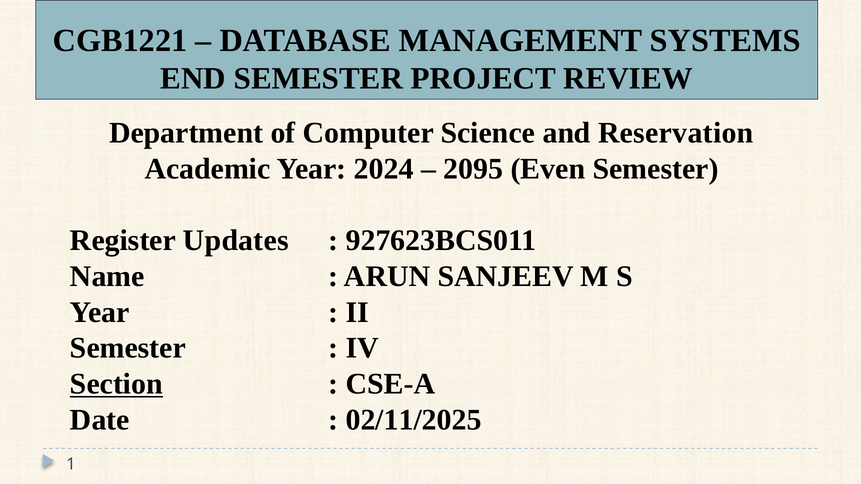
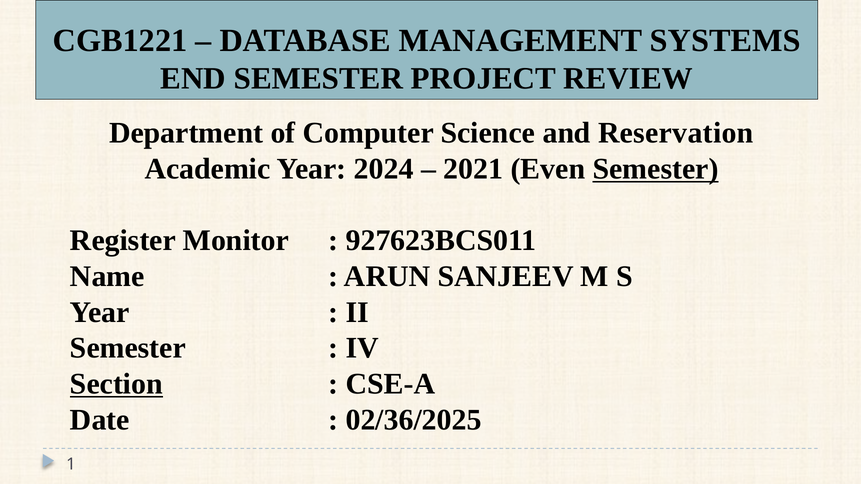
2095: 2095 -> 2021 (473, 169)
Semester underline: none -> present (656, 169)
Updates: Updates -> Monitor (236, 241)
02/11/2025: 02/11/2025 -> 02/36/2025 (414, 420)
